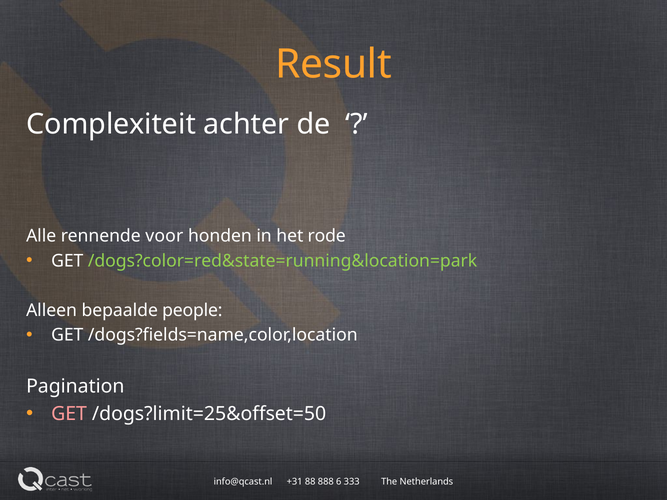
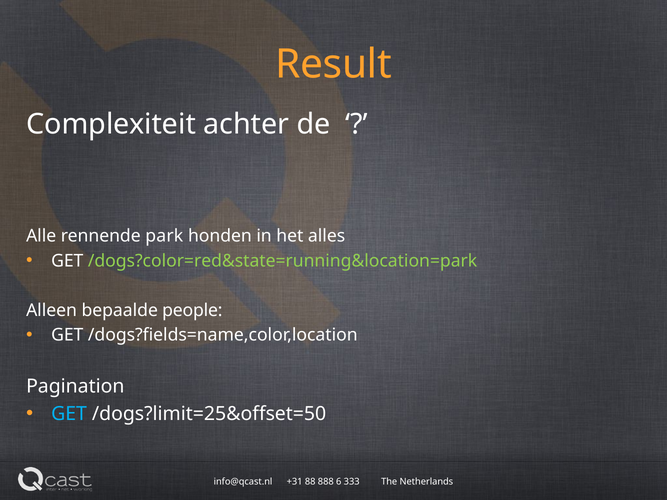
voor: voor -> park (164, 236)
rode: rode -> alles (327, 236)
GET colour: pink -> light blue (69, 414)
